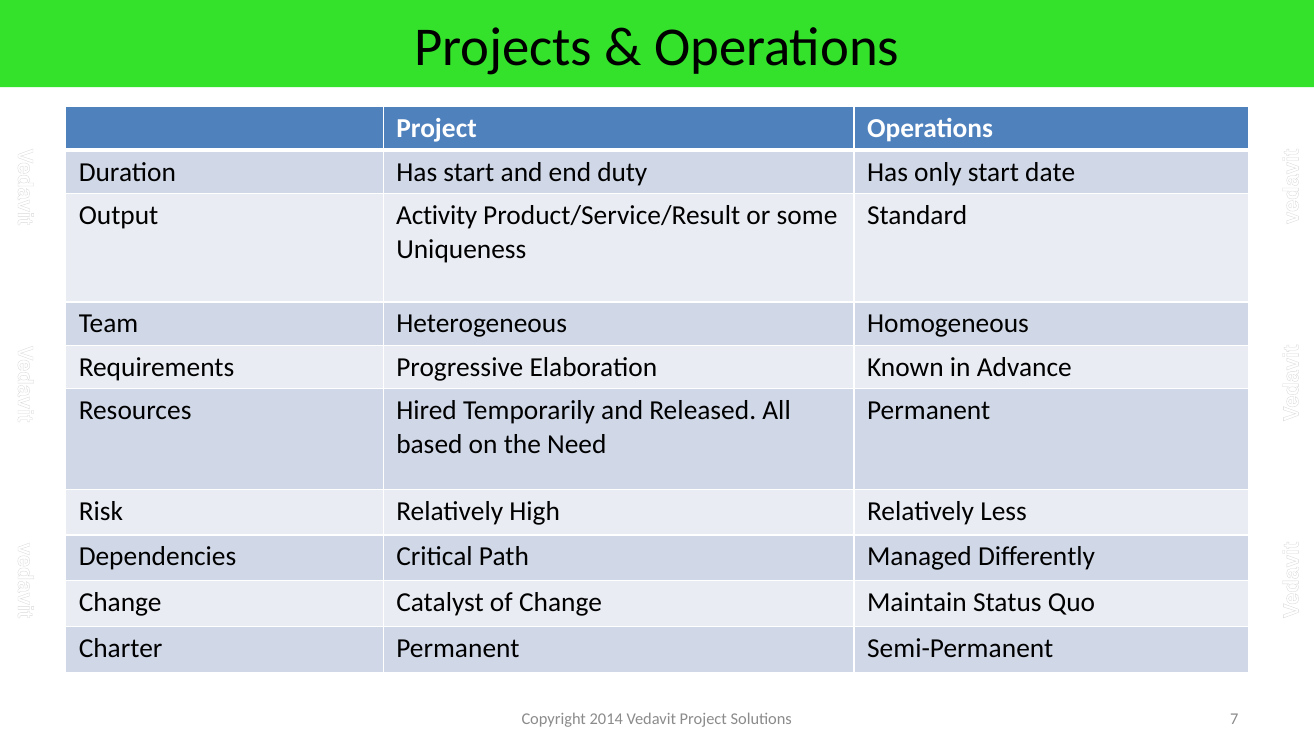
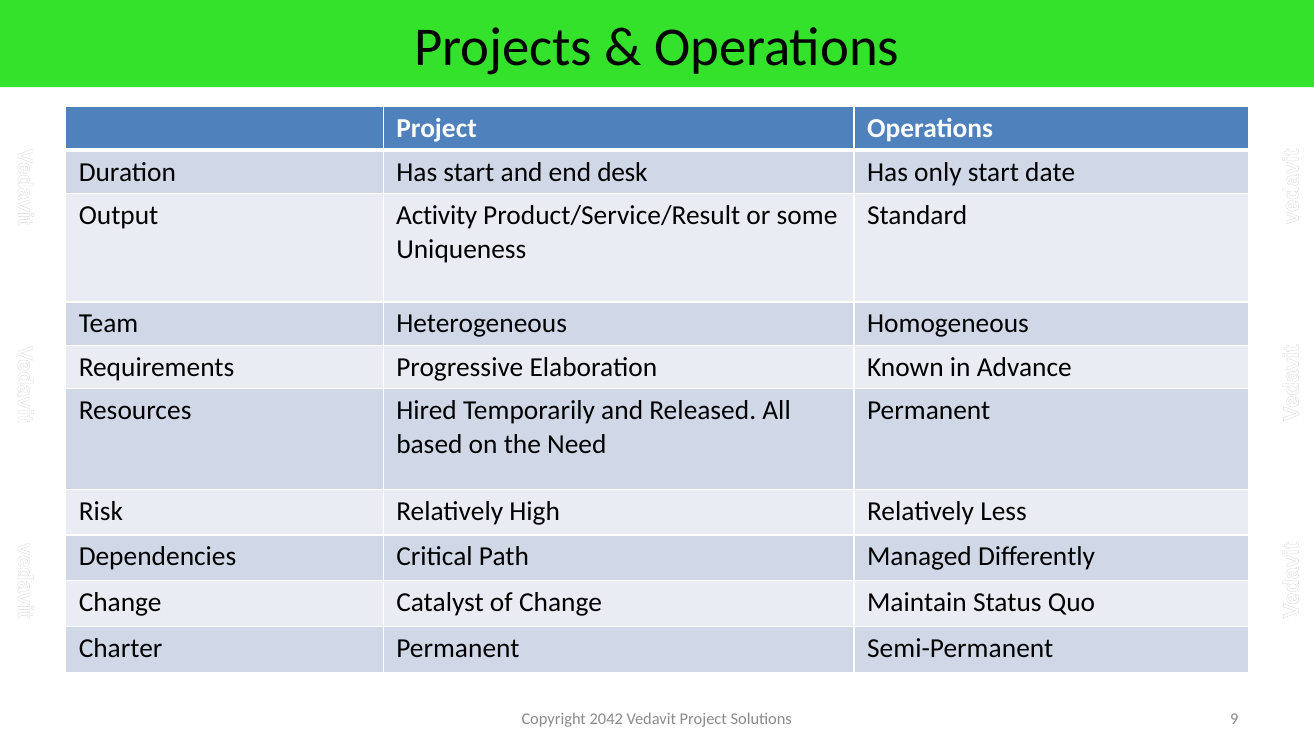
duty: duty -> desk (622, 172)
2014: 2014 -> 2042 (606, 719)
7: 7 -> 9 (1234, 719)
